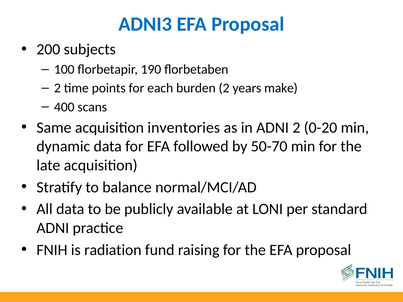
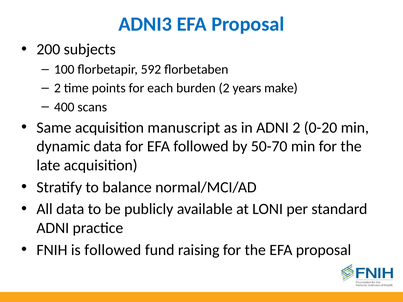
190: 190 -> 592 (151, 69)
inventories: inventories -> manuscript (184, 128)
is radiation: radiation -> followed (113, 250)
